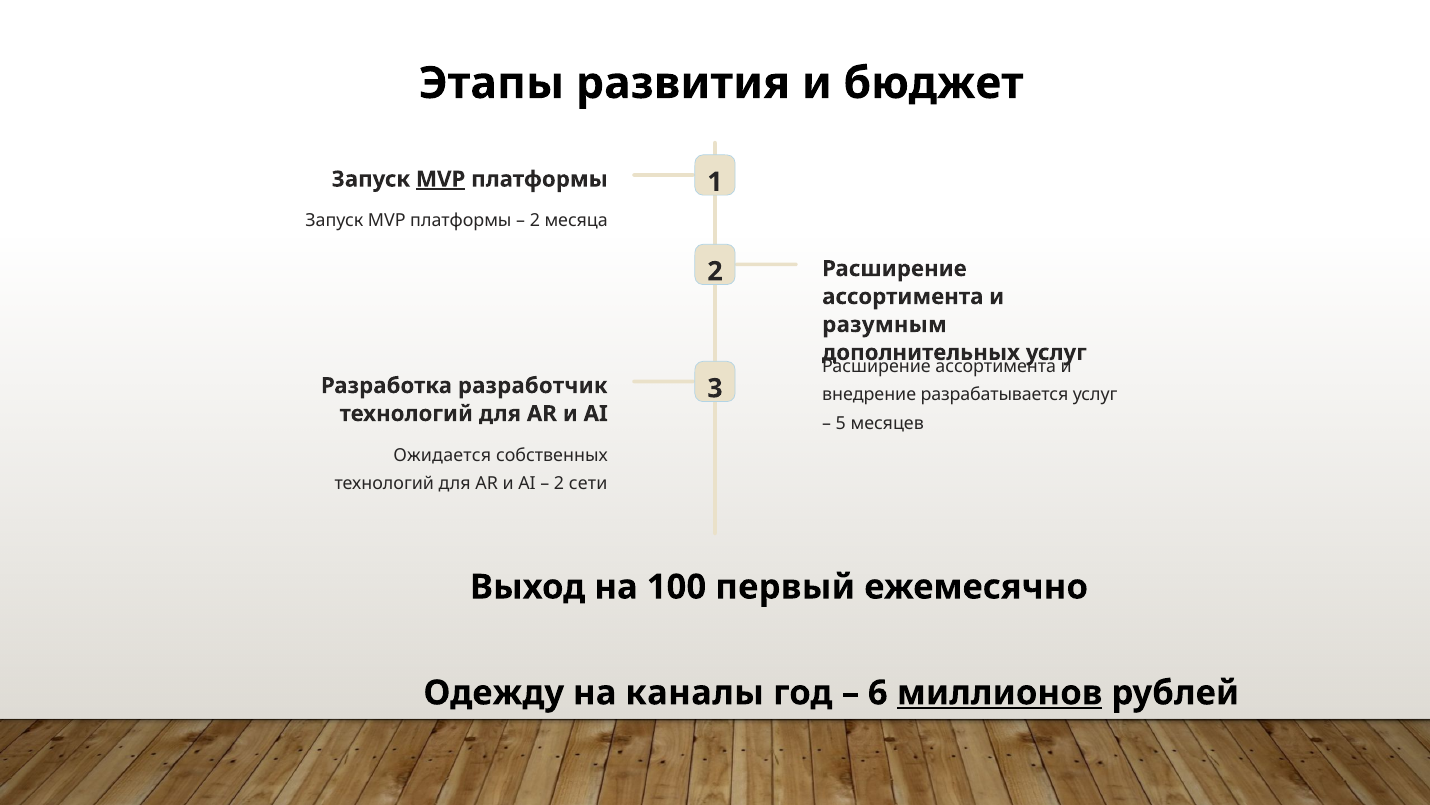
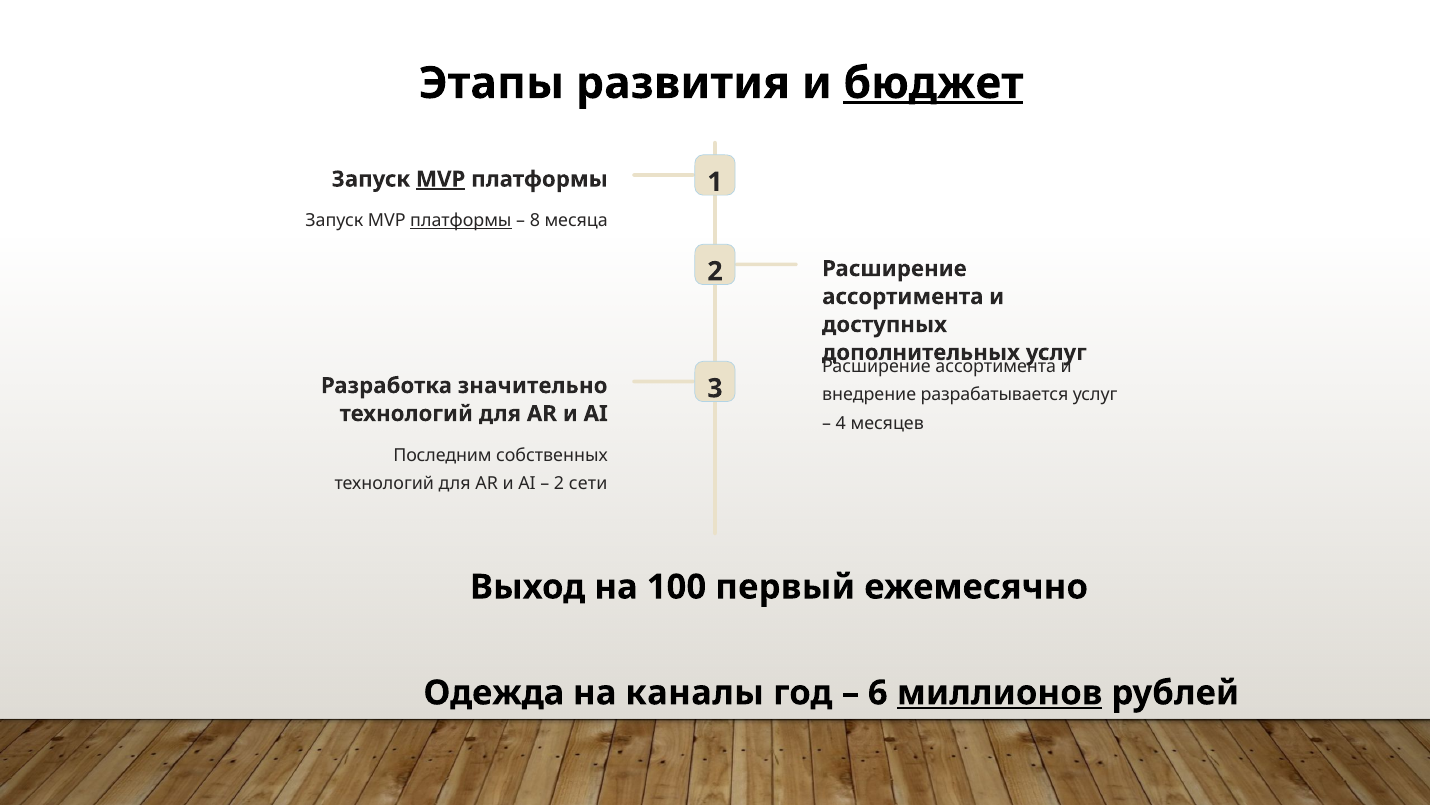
бюджет underline: none -> present (934, 83)
платформы underline: none -> present (461, 221)
2: 2 -> 8 (535, 221)
разумным: разумным -> доступных (885, 324)
разработчик: разработчик -> значительно (533, 385)
5: 5 -> 4 (841, 423)
Ожидается: Ожидается -> Последним (442, 455)
Одежду: Одежду -> Одежда (494, 692)
